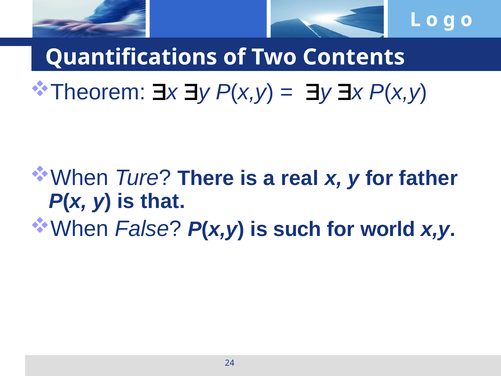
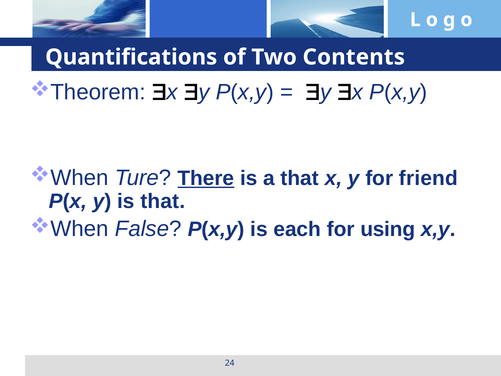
There underline: none -> present (206, 178)
a real: real -> that (300, 178)
father: father -> friend (428, 178)
such: such -> each (297, 229)
world: world -> using (388, 229)
